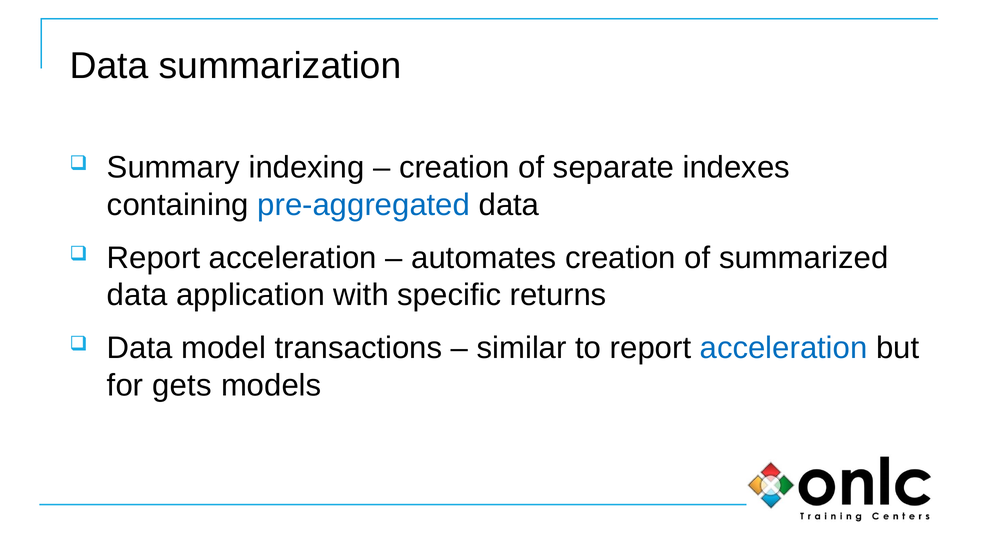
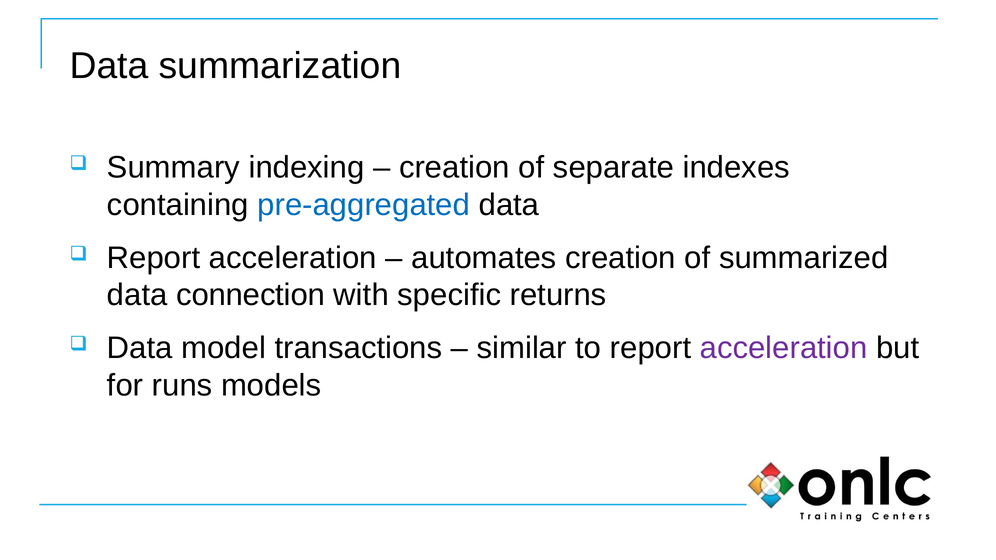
application: application -> connection (251, 295)
acceleration colour: blue -> purple (784, 348)
gets: gets -> runs (182, 386)
